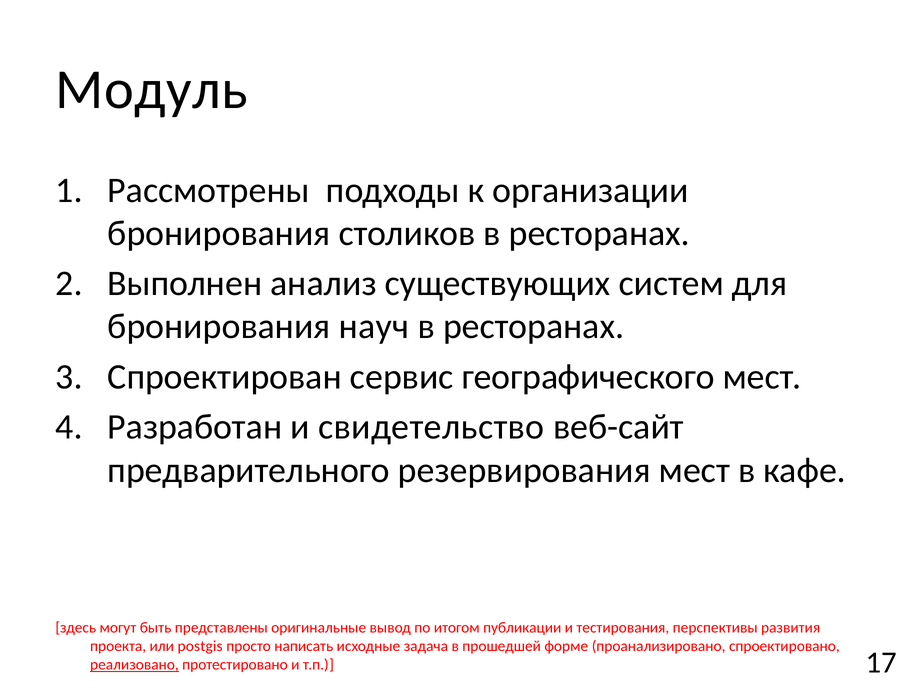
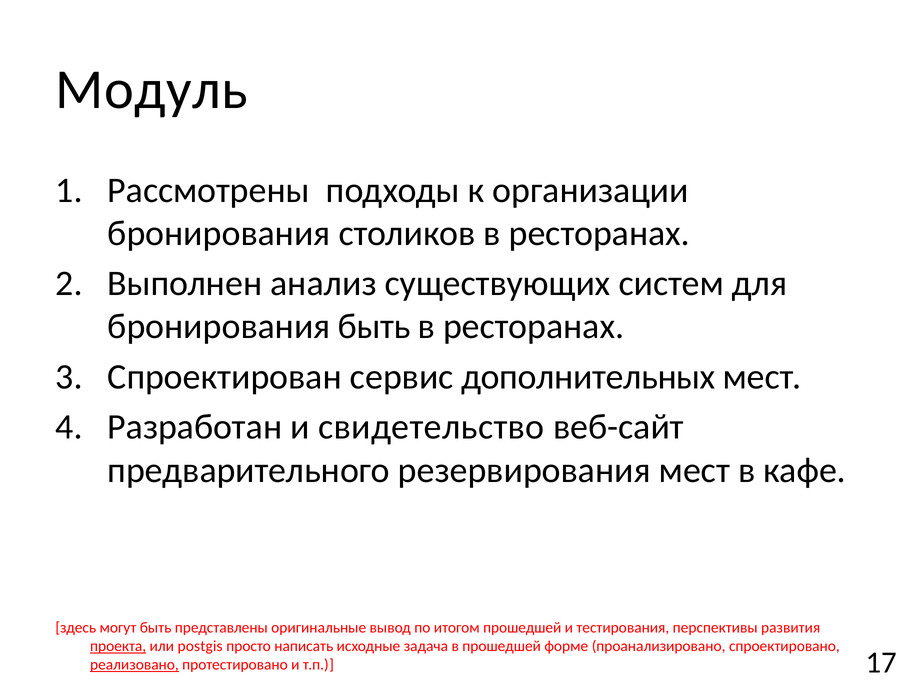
бронирования науч: науч -> быть (374, 327)
географического: географического -> дополнительных (588, 377)
итогом публикации: публикации -> прошедшей (522, 628)
проекта underline: none -> present (118, 646)
